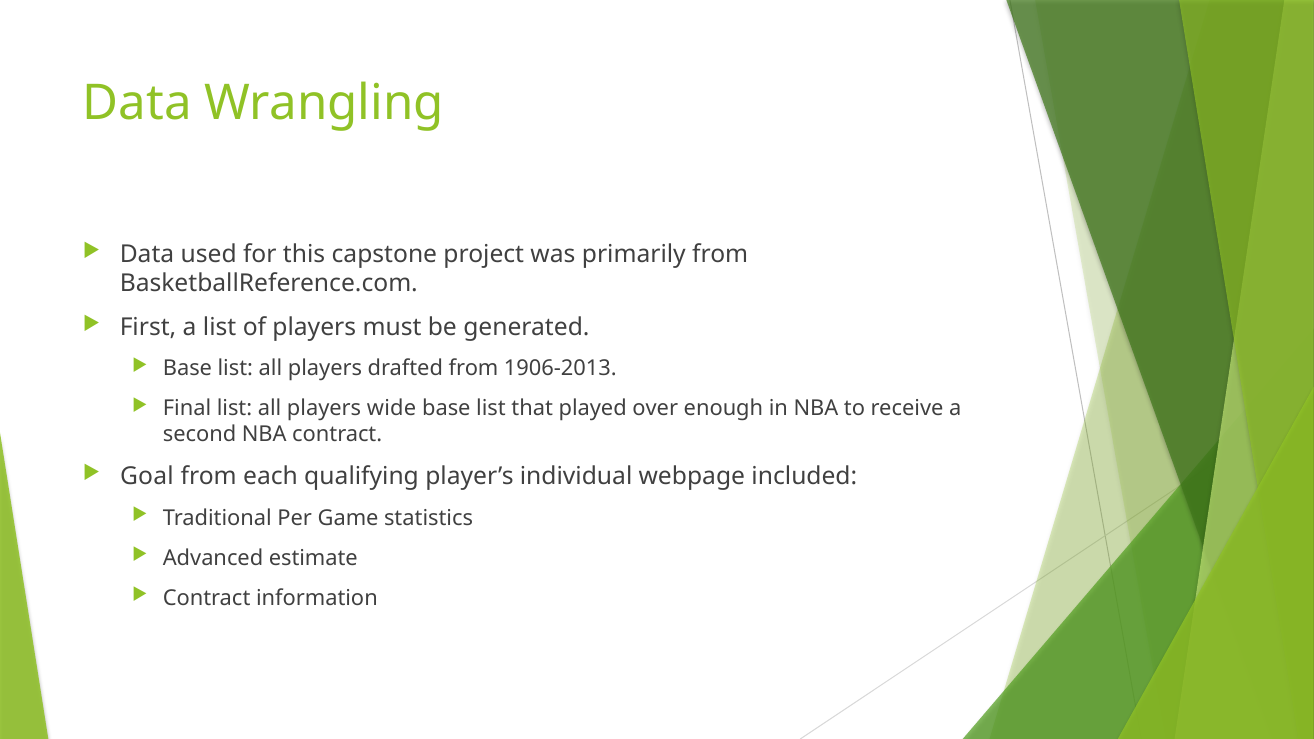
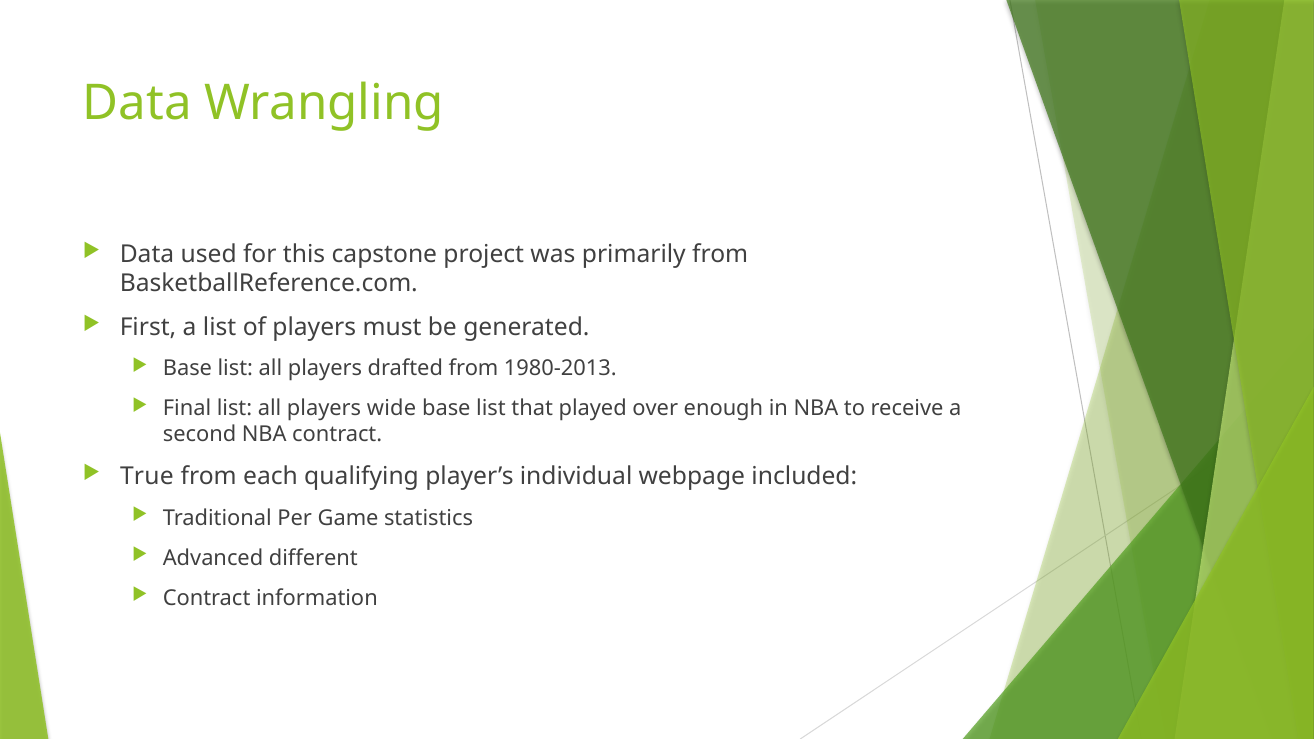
1906-2013: 1906-2013 -> 1980-2013 (560, 369)
Goal: Goal -> True (147, 477)
estimate: estimate -> different (313, 558)
